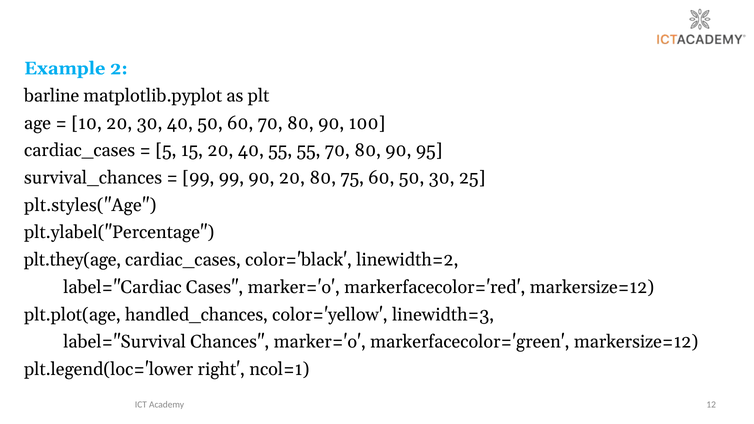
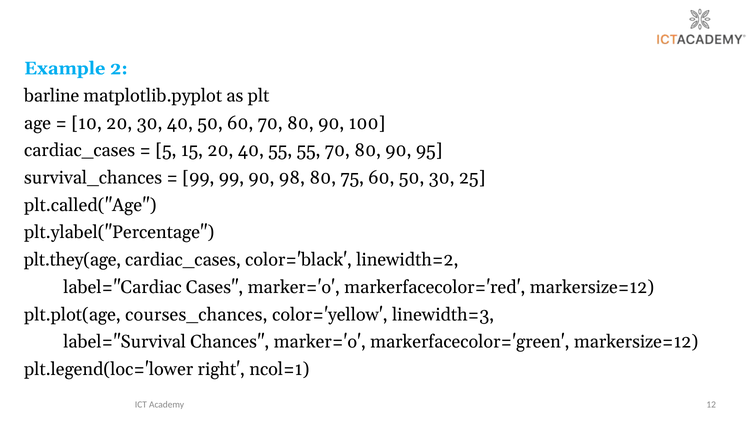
90 20: 20 -> 98 (292, 178)
plt.styles("Age: plt.styles("Age -> plt.called("Age (90, 205)
handled_chances: handled_chances -> courses_chances (196, 315)
